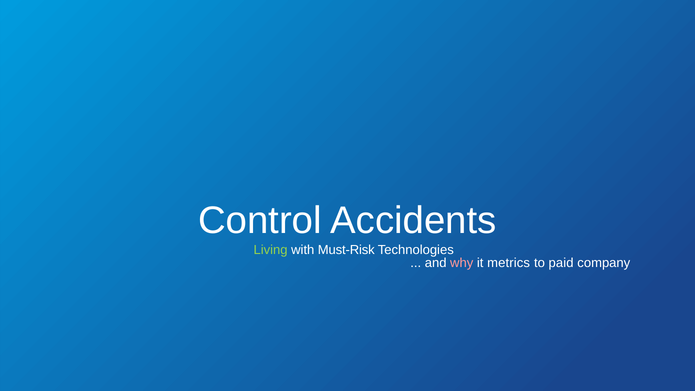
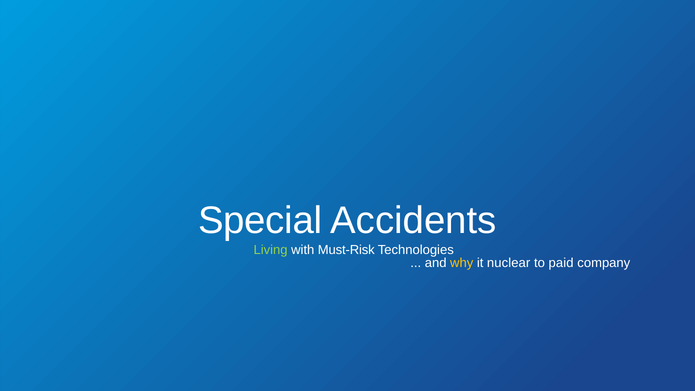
Control: Control -> Special (260, 221)
why colour: pink -> yellow (462, 263)
metrics: metrics -> nuclear (509, 263)
